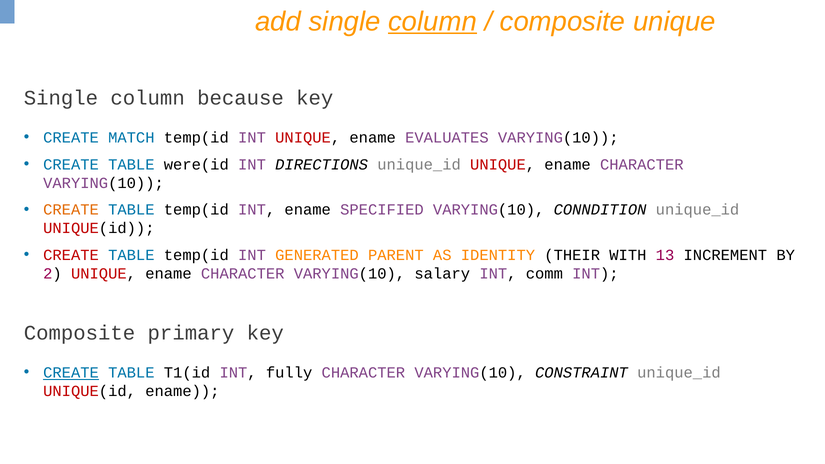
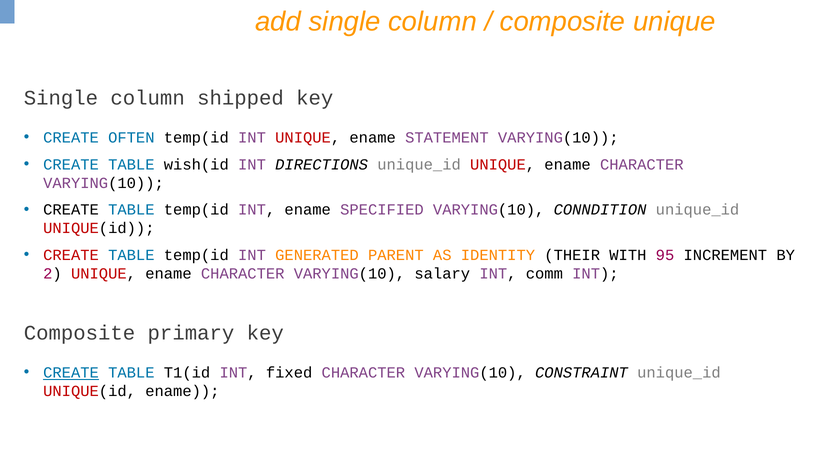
column underline: present -> none (433, 21)
because: because -> shipped (240, 98)
MATCH: MATCH -> OFTEN (131, 138)
EVALUATES: EVALUATES -> STATEMENT (447, 138)
were(id: were(id -> wish(id (196, 164)
CREATE colour: orange -> black (71, 210)
13: 13 -> 95 (665, 255)
fully: fully -> fixed (289, 373)
